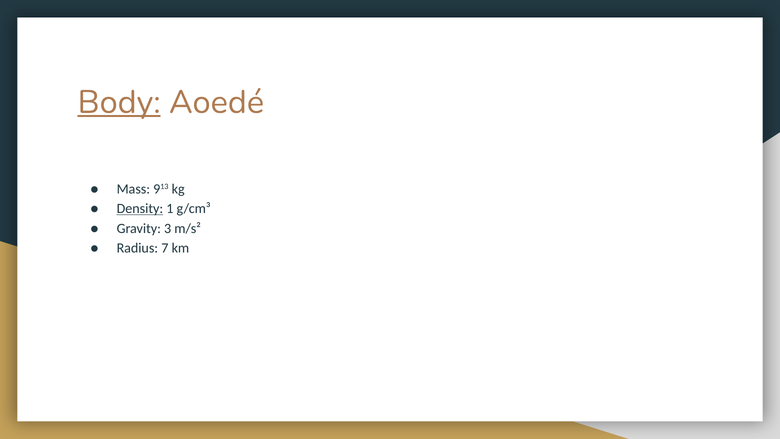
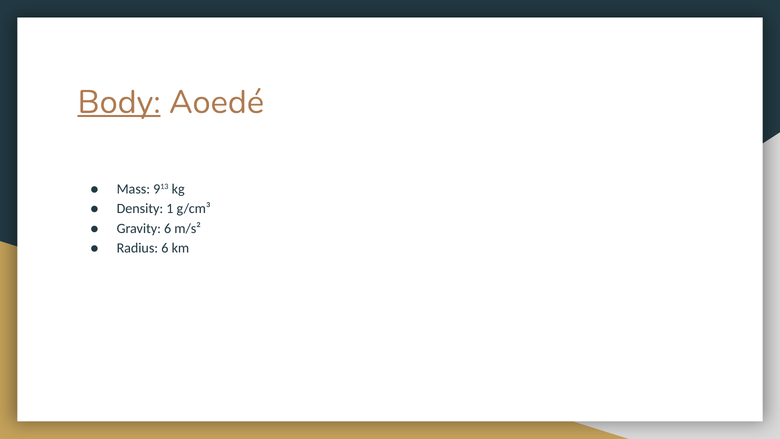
Density underline: present -> none (140, 209)
Gravity 3: 3 -> 6 (168, 228)
Radius 7: 7 -> 6 (165, 248)
